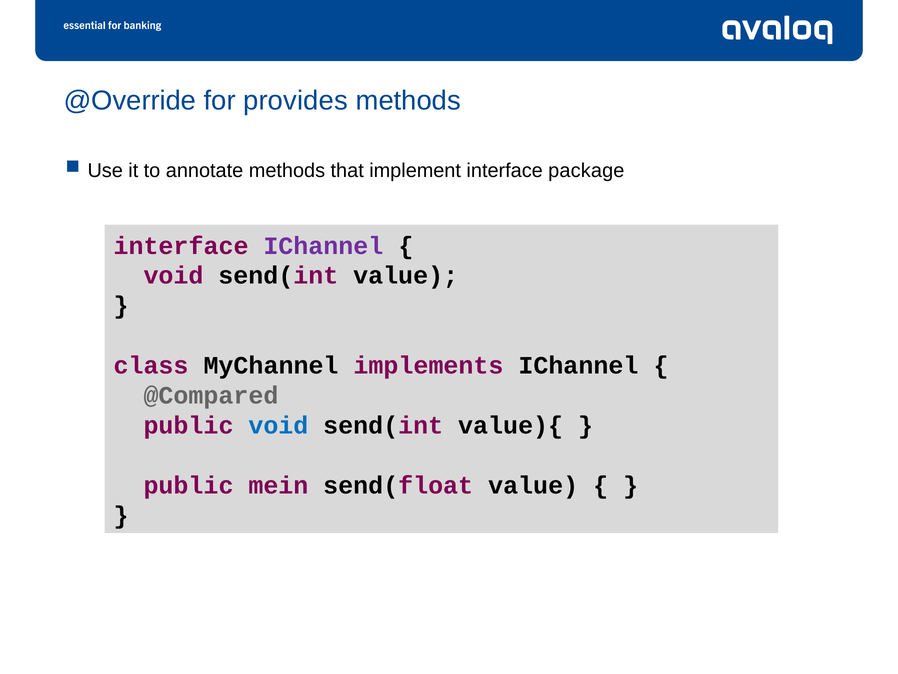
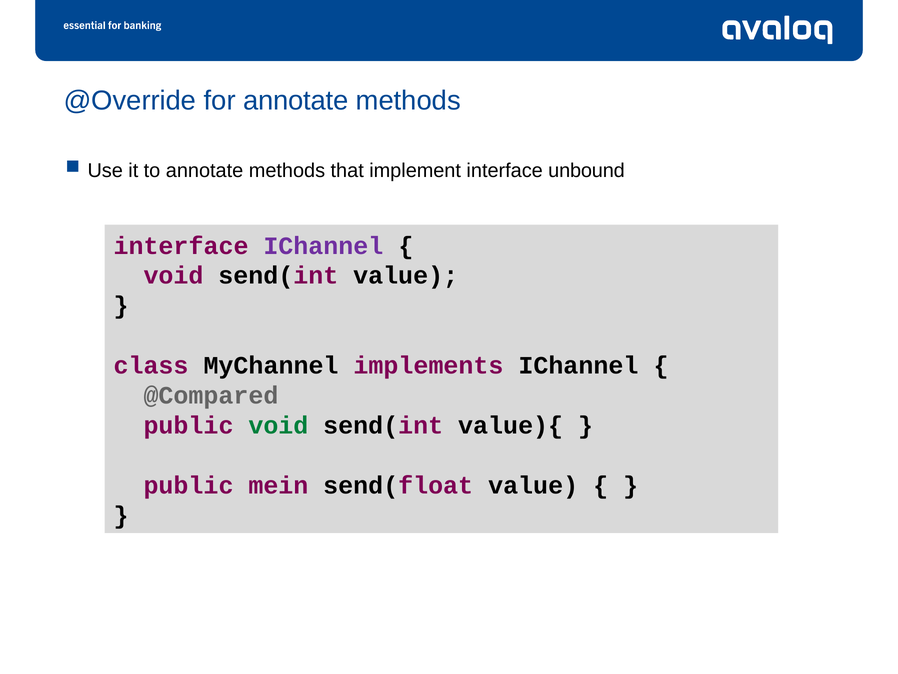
for provides: provides -> annotate (296, 100)
package: package -> unbound (586, 171)
void colour: blue -> green (278, 425)
